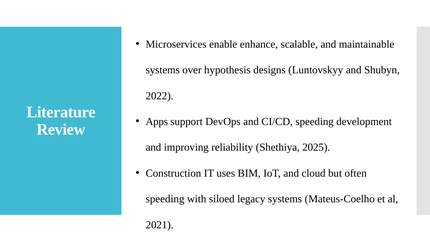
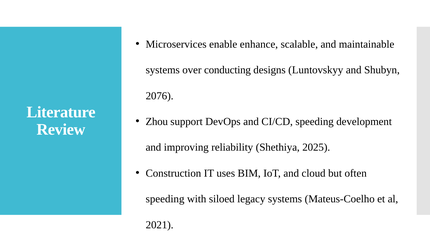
hypothesis: hypothesis -> conducting (227, 70)
2022: 2022 -> 2076 (160, 96)
Apps: Apps -> Zhou (157, 122)
